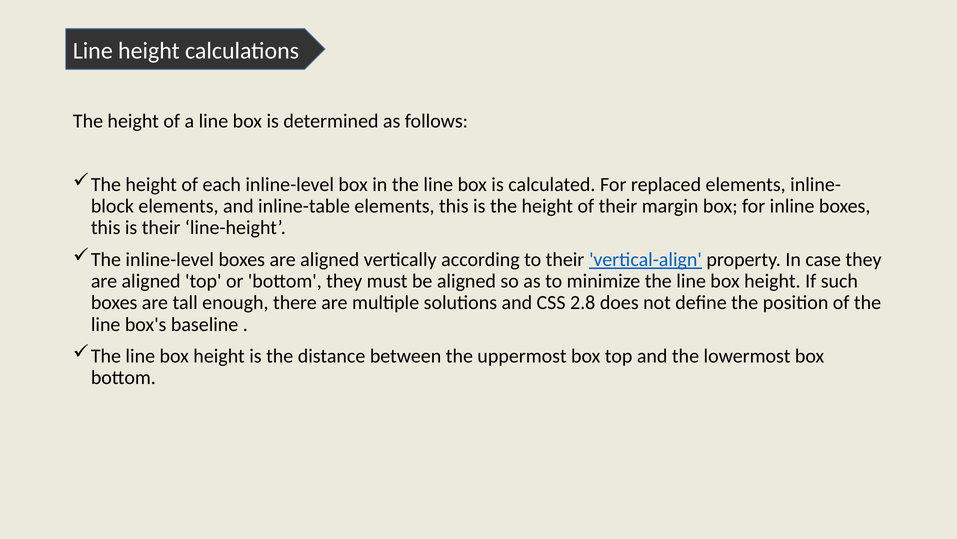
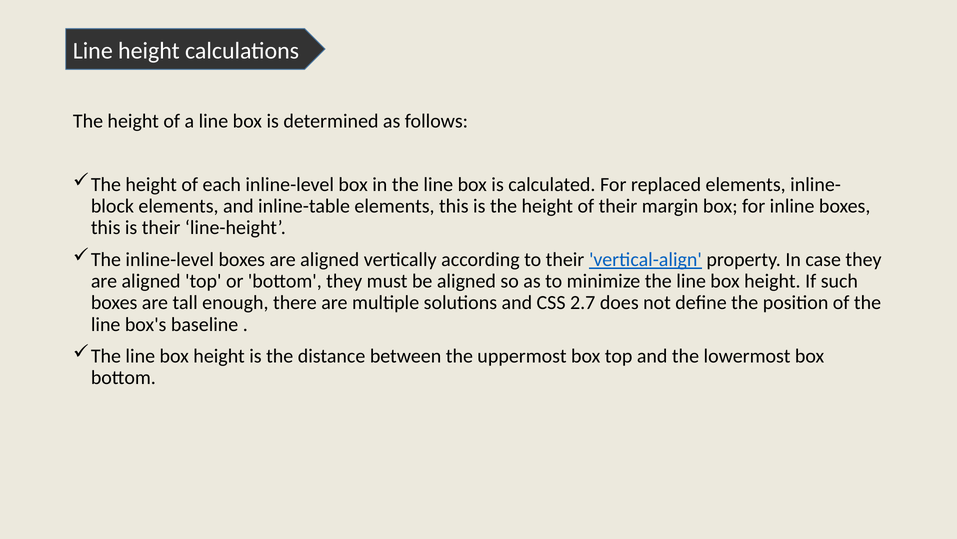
2.8: 2.8 -> 2.7 (583, 302)
